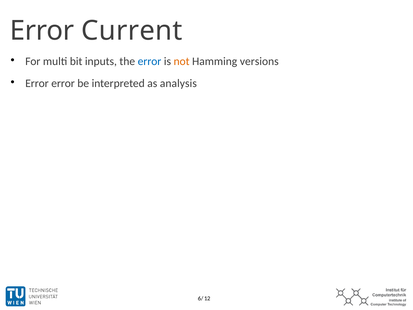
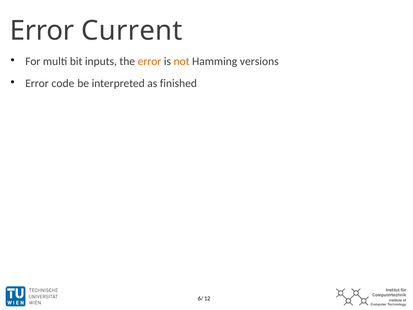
error colour: blue -> orange (150, 61)
Error error: error -> code (63, 83)
analysis: analysis -> finished (178, 83)
